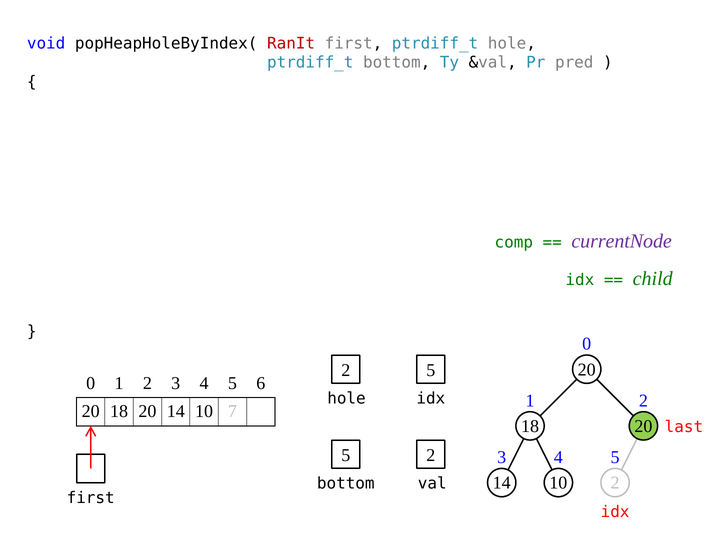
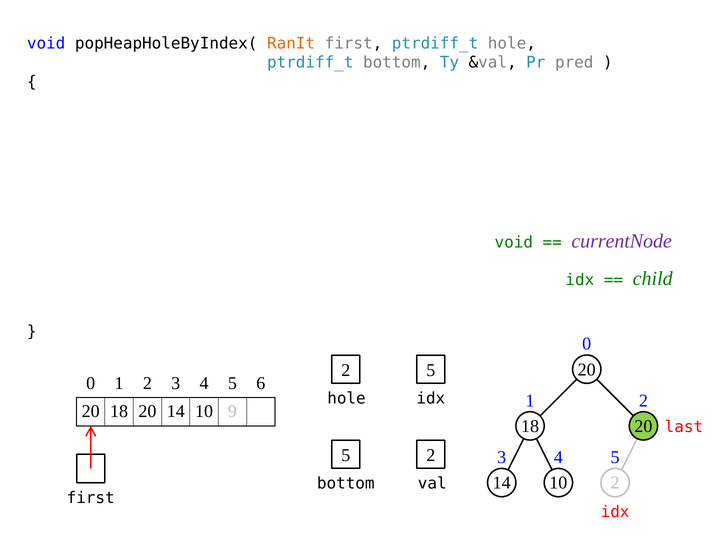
RanIt colour: red -> orange (291, 43)
comp: comp -> void (514, 243)
7: 7 -> 9 (232, 411)
